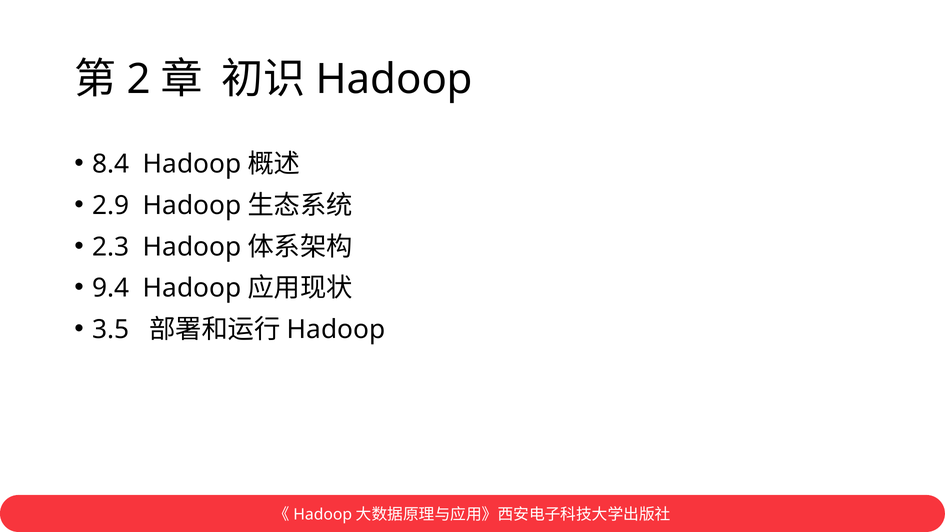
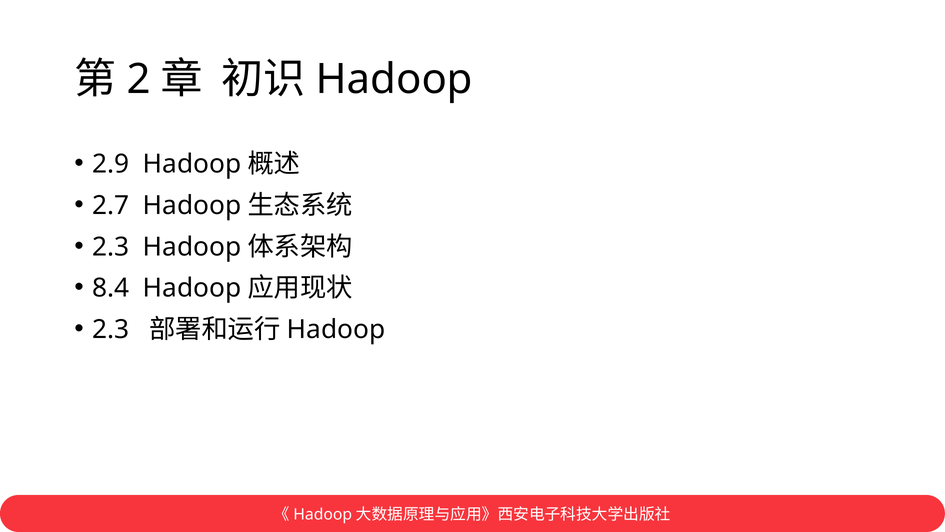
8.4: 8.4 -> 2.9 (111, 164)
2.9: 2.9 -> 2.7 (111, 205)
9.4: 9.4 -> 8.4 (111, 288)
3.5: 3.5 -> 2.3 (111, 329)
